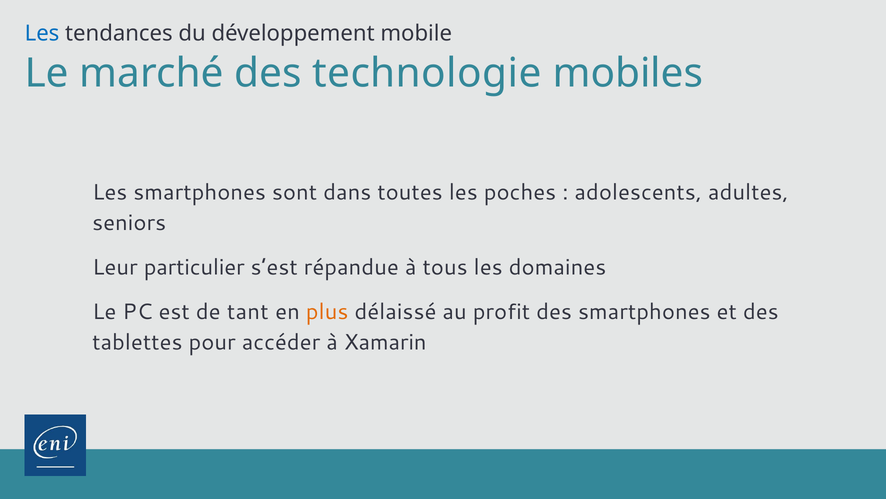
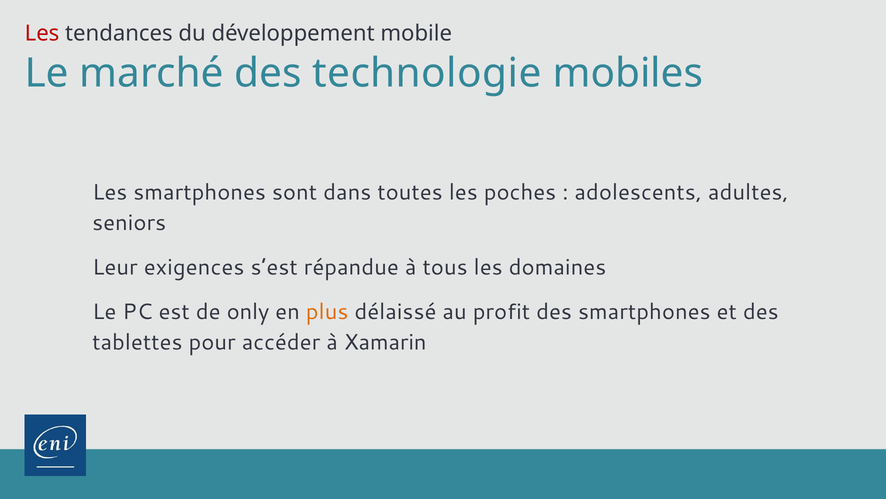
Les colour: blue -> red (42, 33)
particulier: particulier -> exigences (194, 267)
tant: tant -> only (248, 311)
